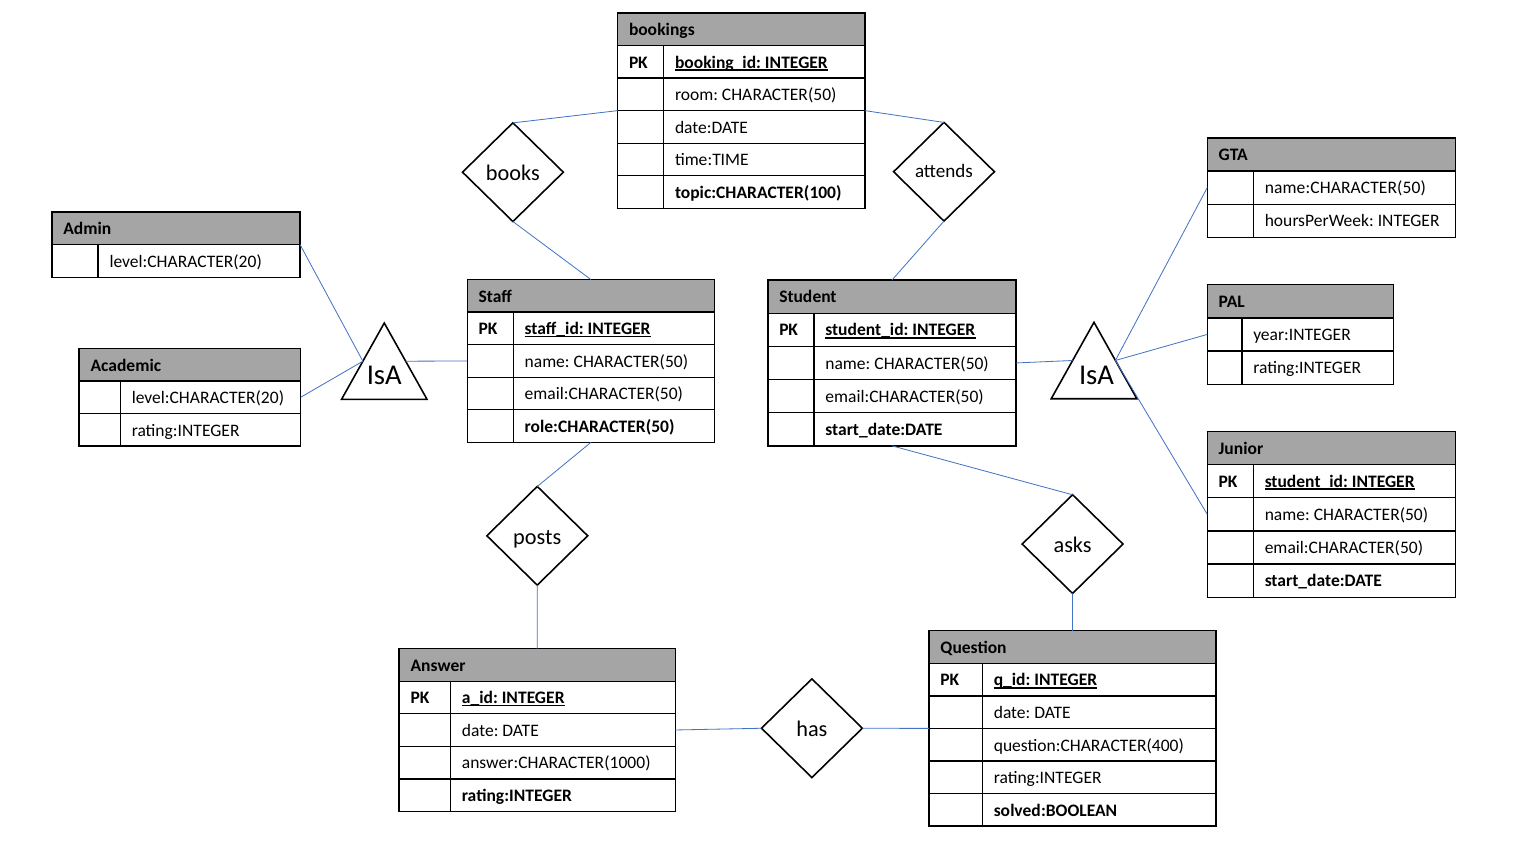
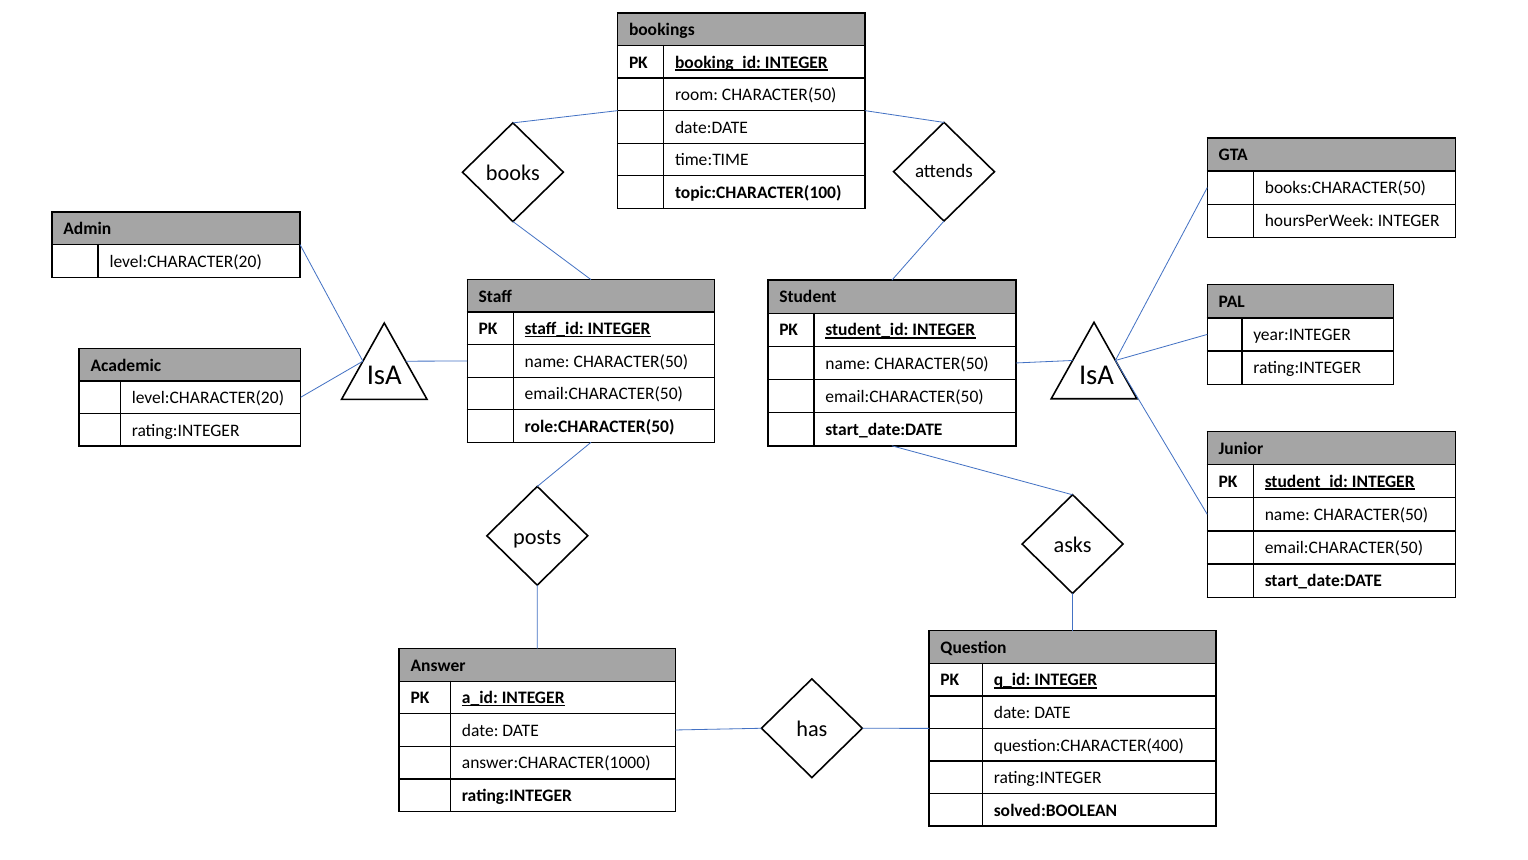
name:CHARACTER(50: name:CHARACTER(50 -> books:CHARACTER(50 (1345, 188)
